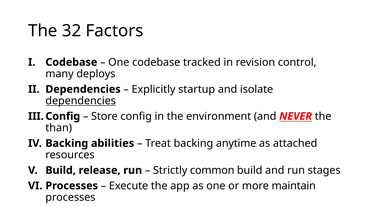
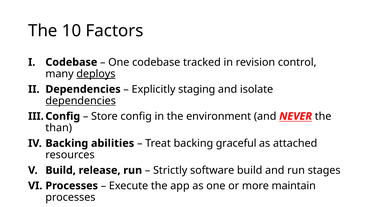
32: 32 -> 10 (72, 31)
deploys underline: none -> present (96, 74)
startup: startup -> staging (197, 89)
anytime: anytime -> graceful (236, 144)
common: common -> software (212, 171)
